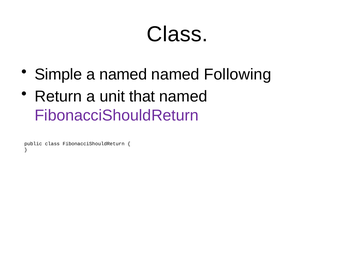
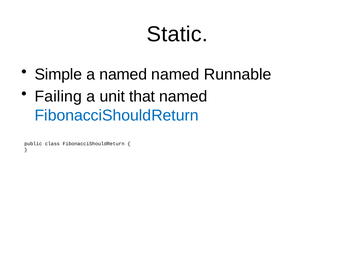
Class: Class -> Static (177, 34)
Following: Following -> Runnable (238, 74)
Return: Return -> Failing (58, 97)
FibonacciShouldReturn colour: purple -> blue (117, 116)
